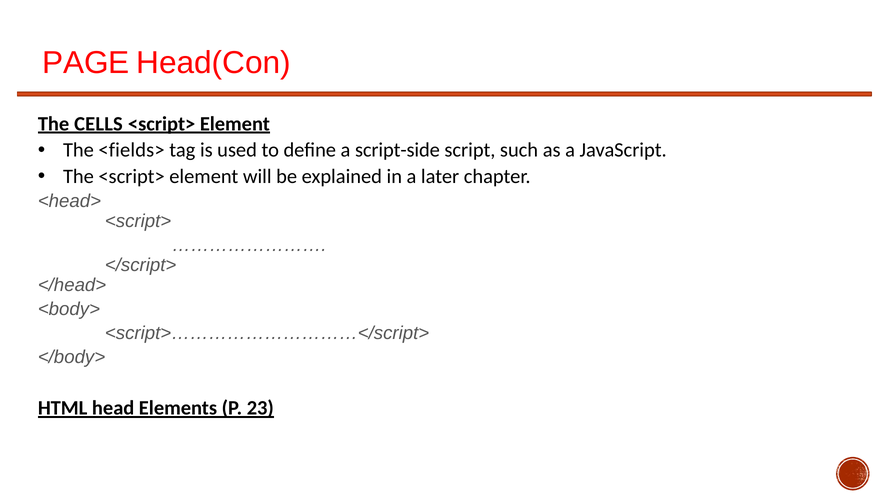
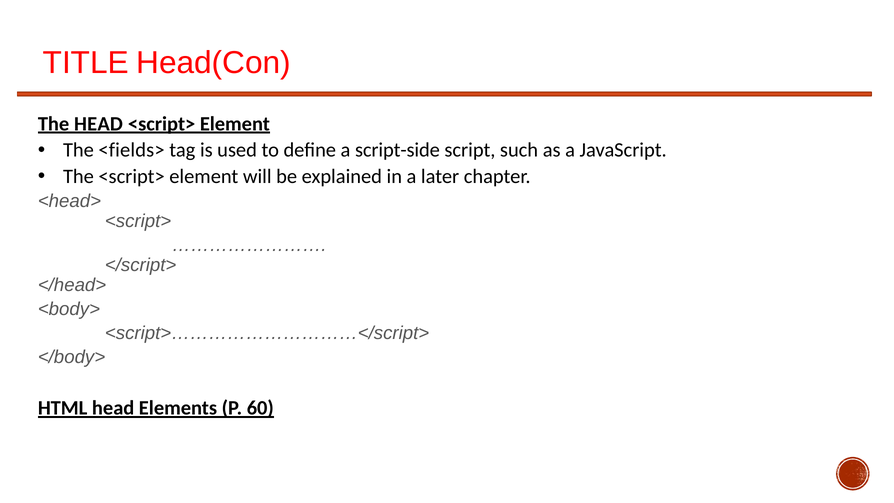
PAGE: PAGE -> TITLE (86, 63)
The CELLS: CELLS -> HEAD (98, 124)
23: 23 -> 60 (260, 408)
